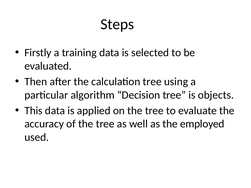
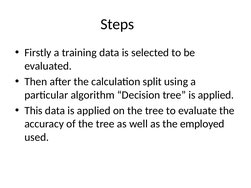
calculation tree: tree -> split (152, 82)
tree is objects: objects -> applied (216, 95)
